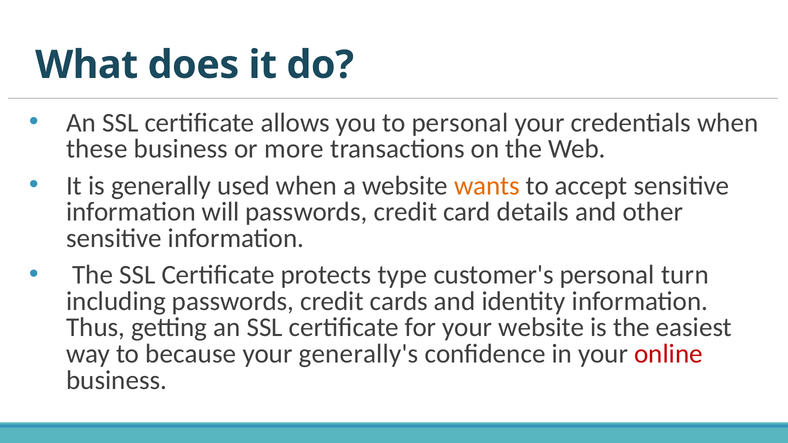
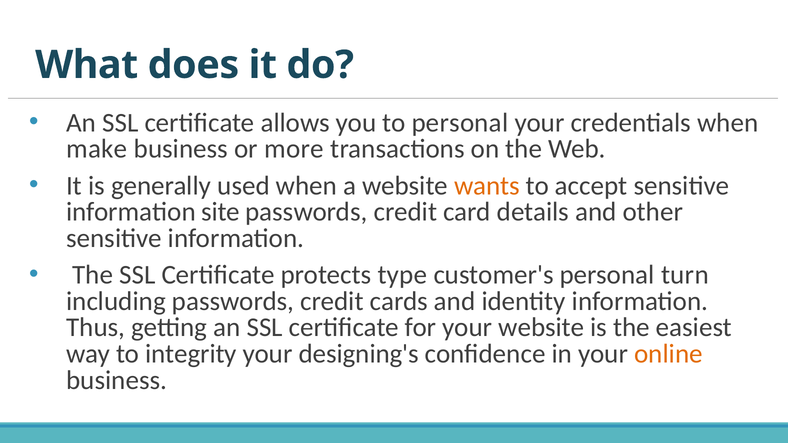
these: these -> make (97, 149)
will: will -> site (221, 212)
because: because -> integrity (191, 354)
generally's: generally's -> designing's (359, 354)
online colour: red -> orange (668, 354)
